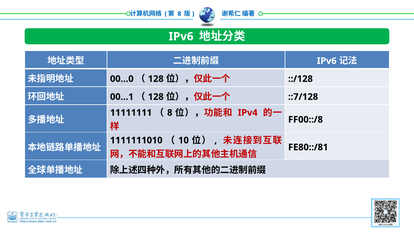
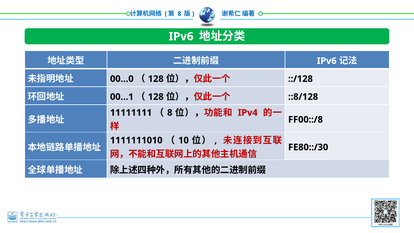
::7/128: ::7/128 -> ::8/128 (303, 97)
FE80::/81: FE80::/81 -> FE80::/30 (308, 147)
